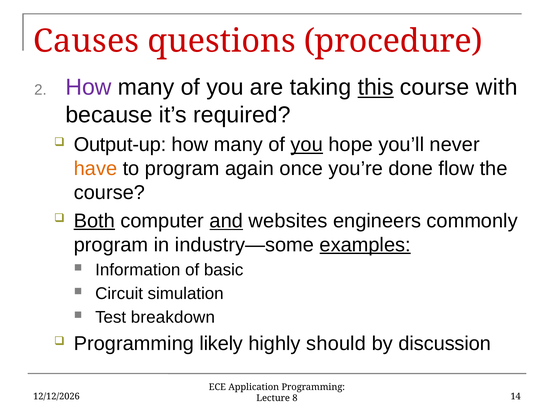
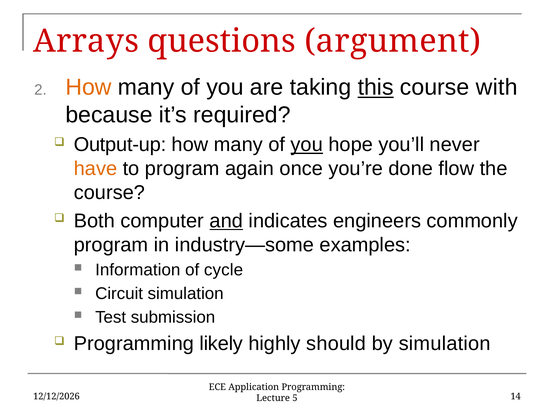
Causes: Causes -> Arrays (86, 41)
procedure: procedure -> argument (393, 41)
How colour: purple -> orange (88, 87)
Both underline: present -> none (94, 221)
websites: websites -> indicates (288, 221)
examples underline: present -> none (365, 245)
basic: basic -> cycle (224, 270)
breakdown: breakdown -> submission (173, 318)
by discussion: discussion -> simulation (445, 344)
8: 8 -> 5 (295, 399)
